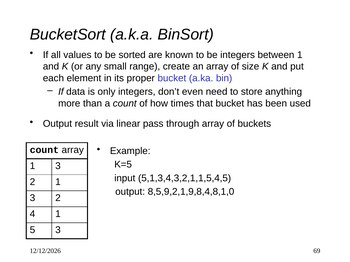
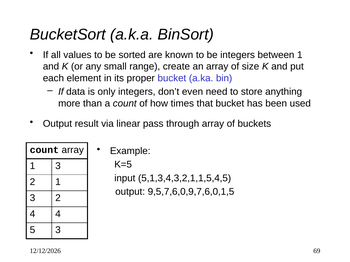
8,5,9,2,1,9,8,4,8,1,0: 8,5,9,2,1,9,8,4,8,1,0 -> 9,5,7,6,0,9,7,6,0,1,5 (191, 192)
4 1: 1 -> 4 (58, 214)
